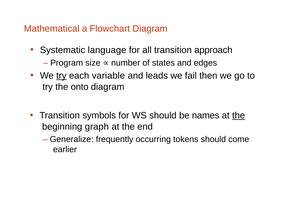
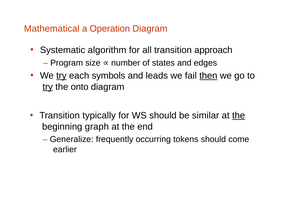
Flowchart: Flowchart -> Operation (110, 29)
language: language -> algorithm (107, 50)
variable: variable -> symbols (109, 76)
then underline: none -> present (208, 76)
try underline: none -> present (48, 87)
symbols: symbols -> typically (99, 115)
names: names -> similar (206, 115)
